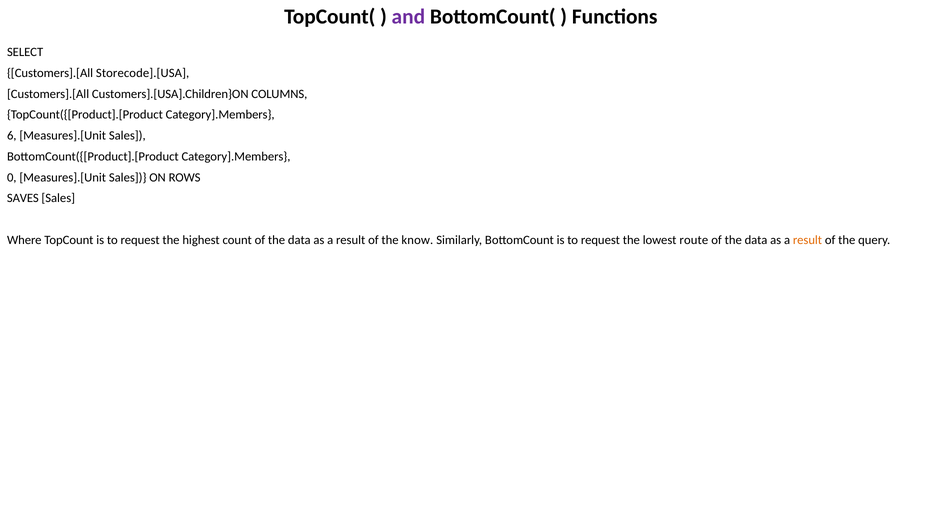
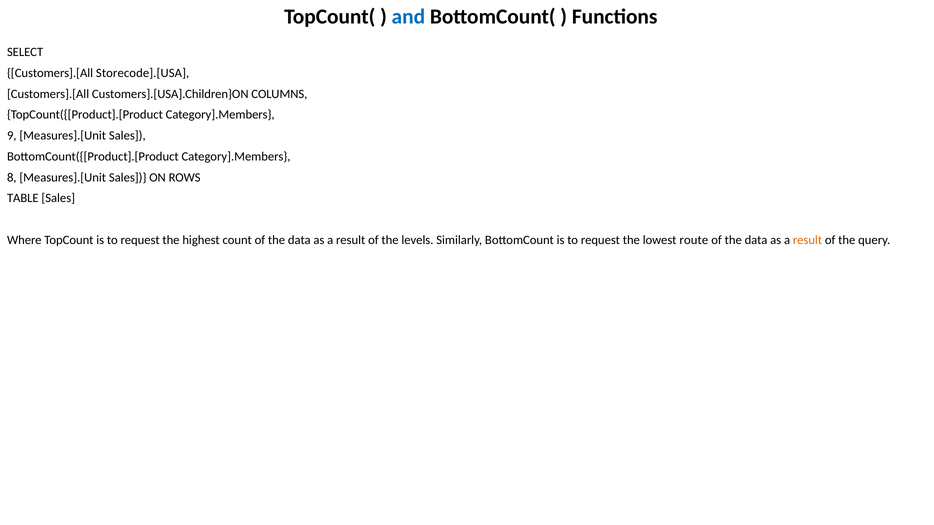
and colour: purple -> blue (408, 17)
6: 6 -> 9 (12, 136)
0: 0 -> 8 (12, 177)
SAVES: SAVES -> TABLE (23, 198)
know: know -> levels (417, 240)
